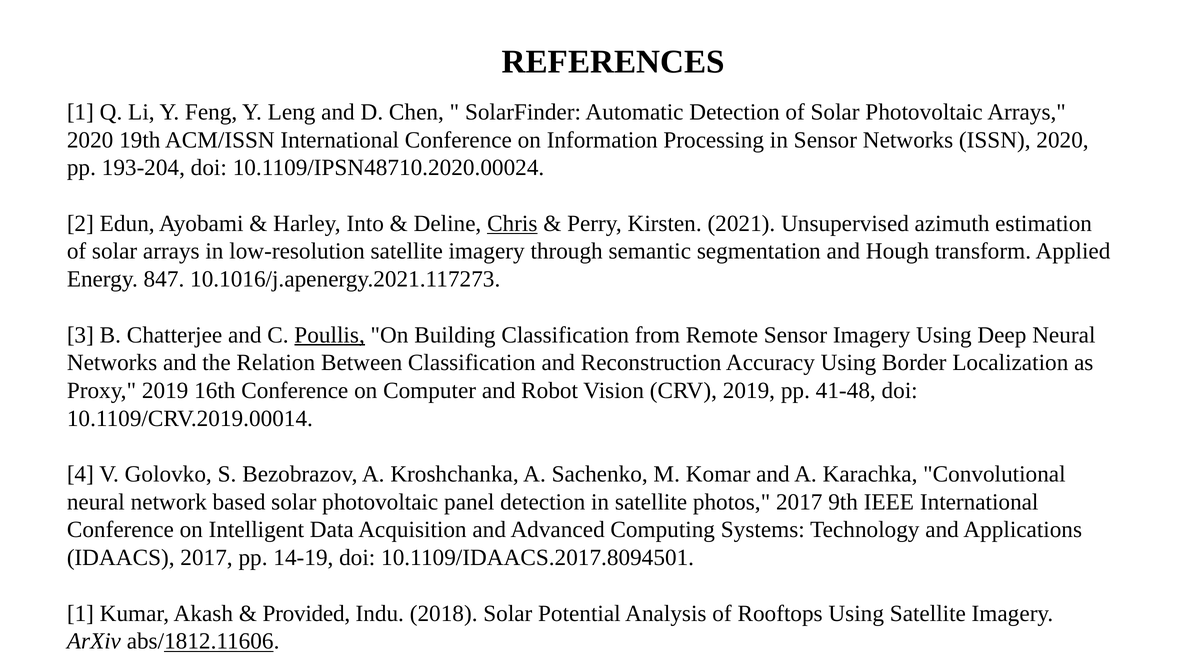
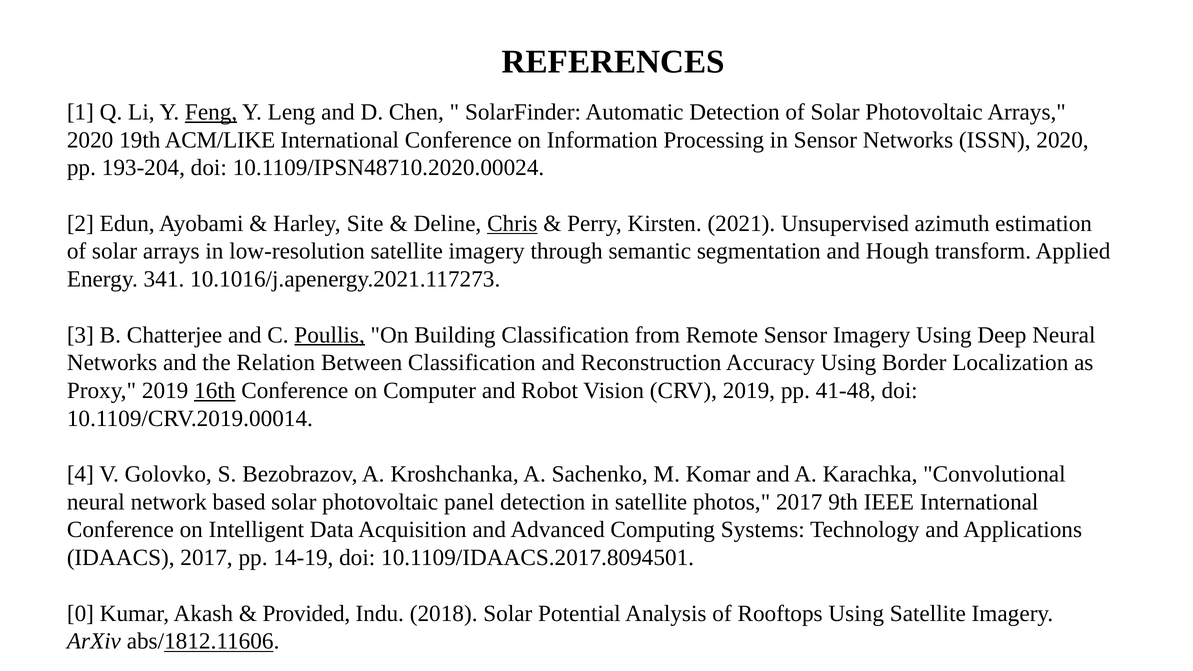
Feng underline: none -> present (211, 112)
ACM/ISSN: ACM/ISSN -> ACM/LIKE (220, 140)
Into: Into -> Site (365, 224)
847: 847 -> 341 (164, 279)
16th underline: none -> present (215, 391)
1: 1 -> 0 (80, 613)
